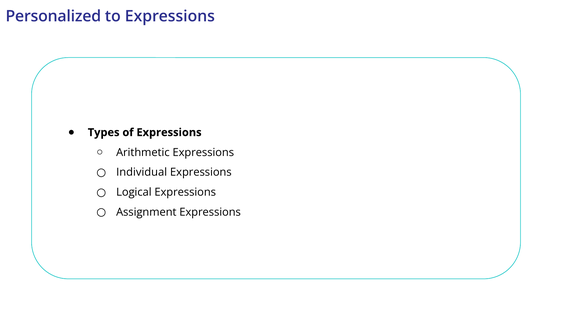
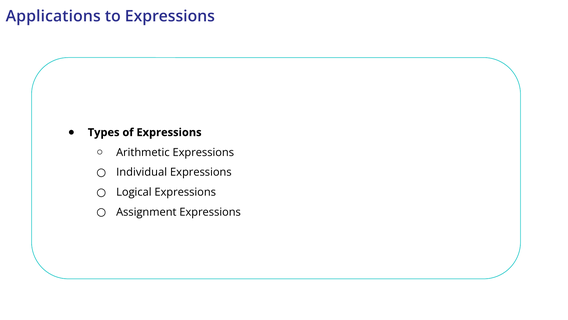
Personalized: Personalized -> Applications (53, 16)
